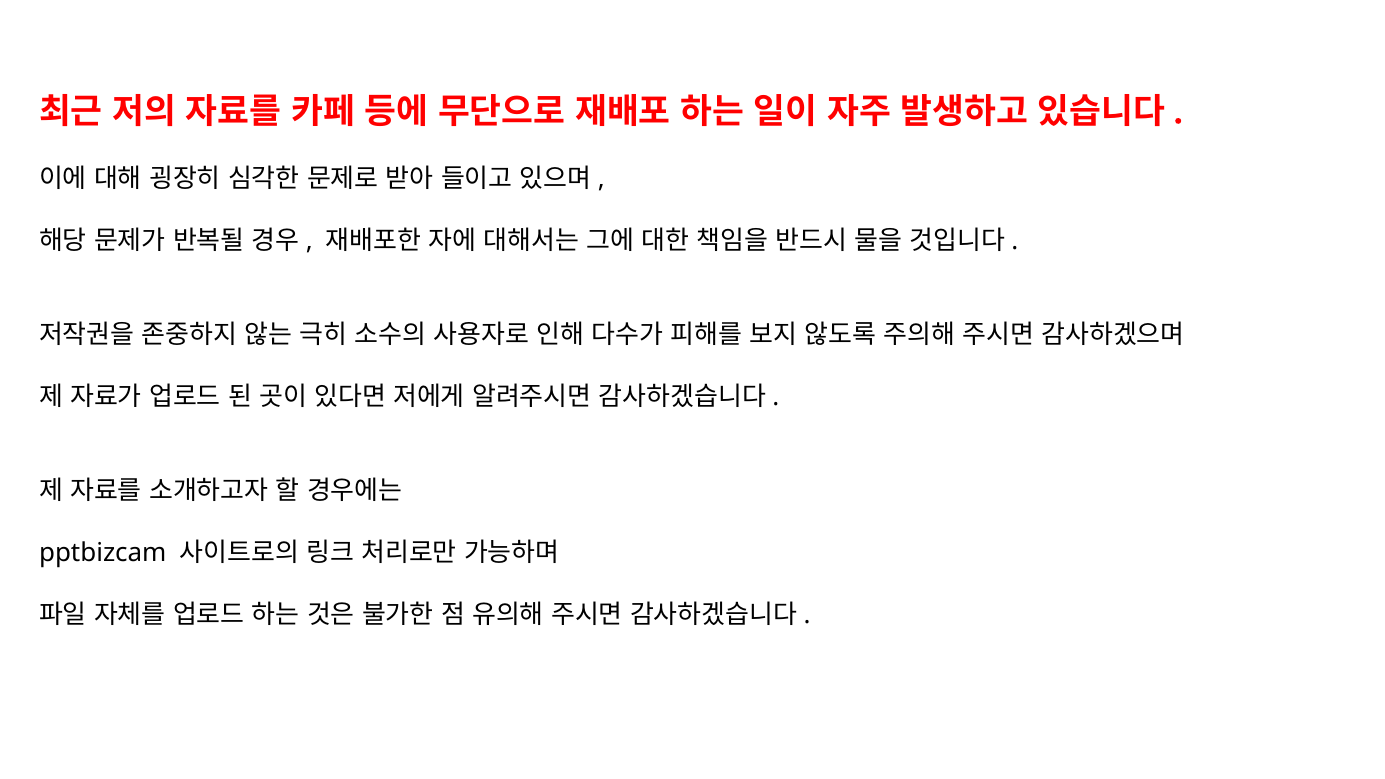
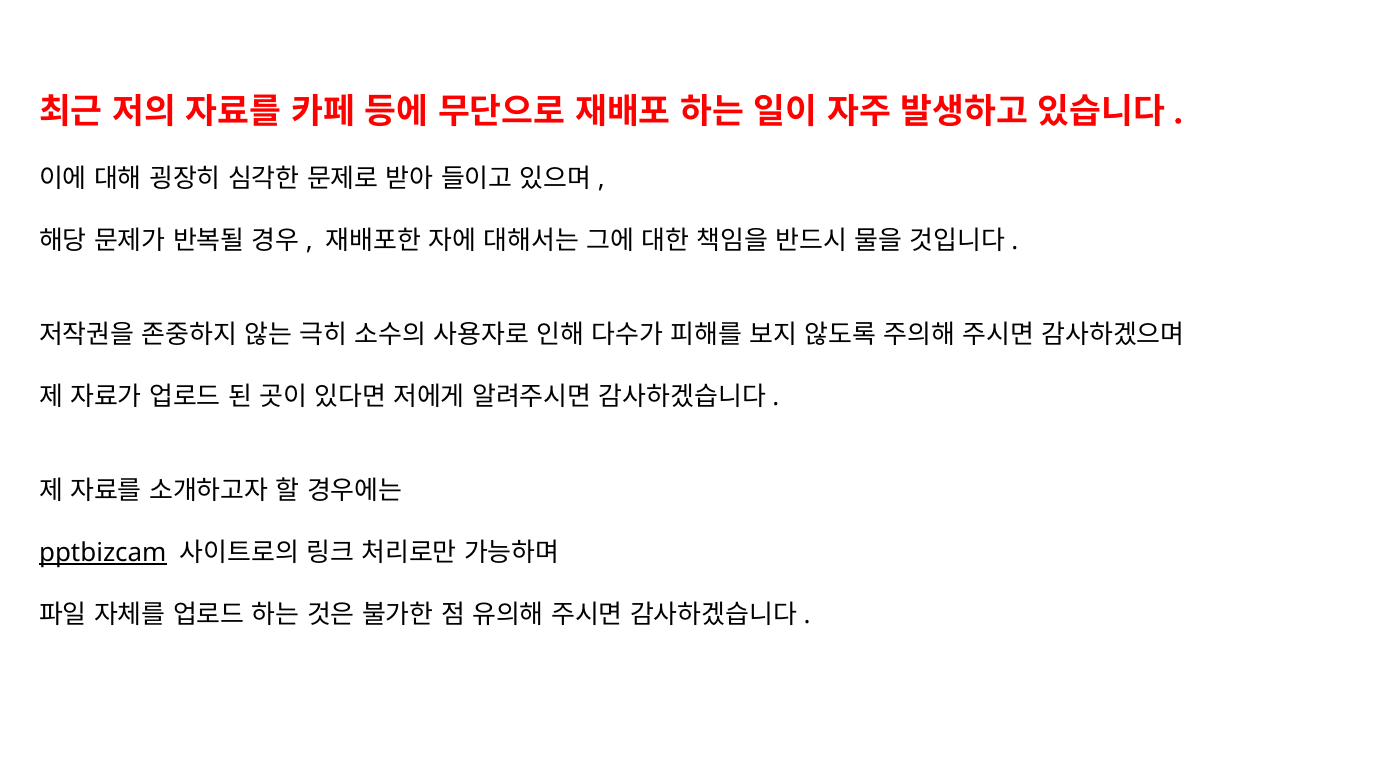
pptbizcam underline: none -> present (103, 553)
